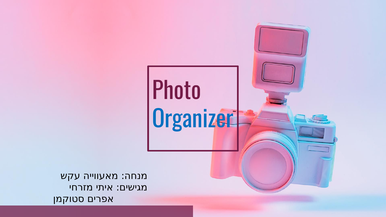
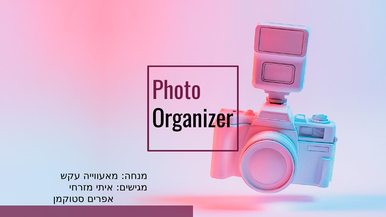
Organizer colour: blue -> black (193, 120)
